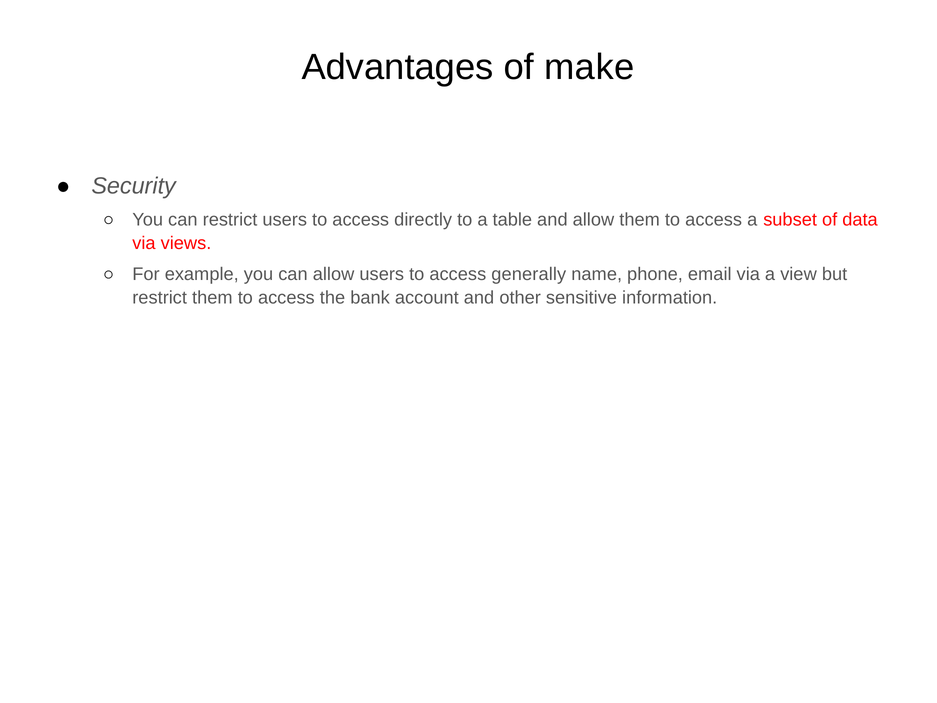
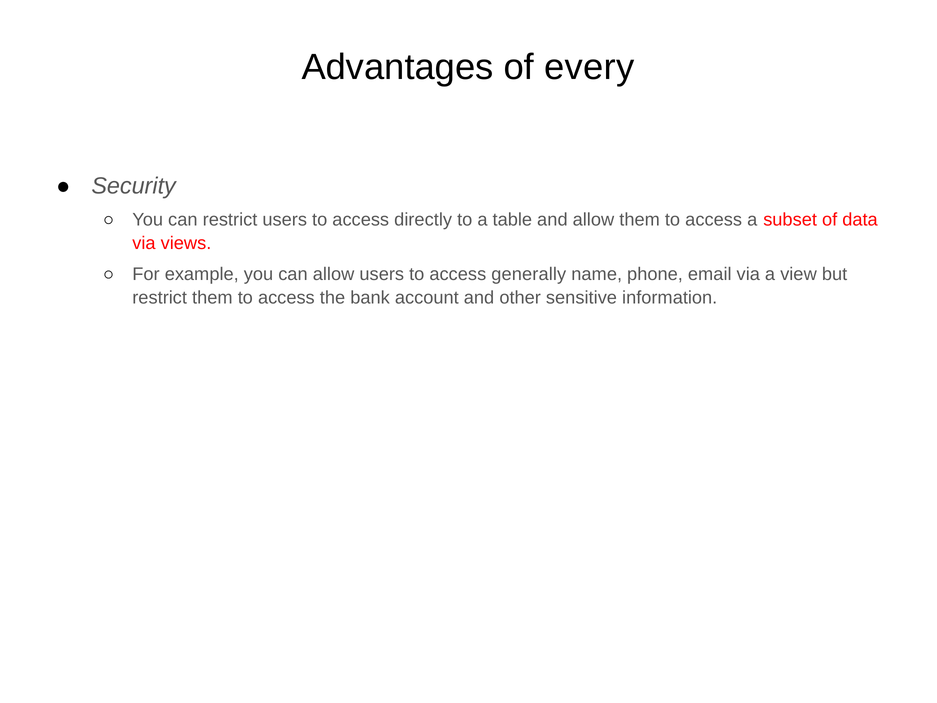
make: make -> every (589, 67)
